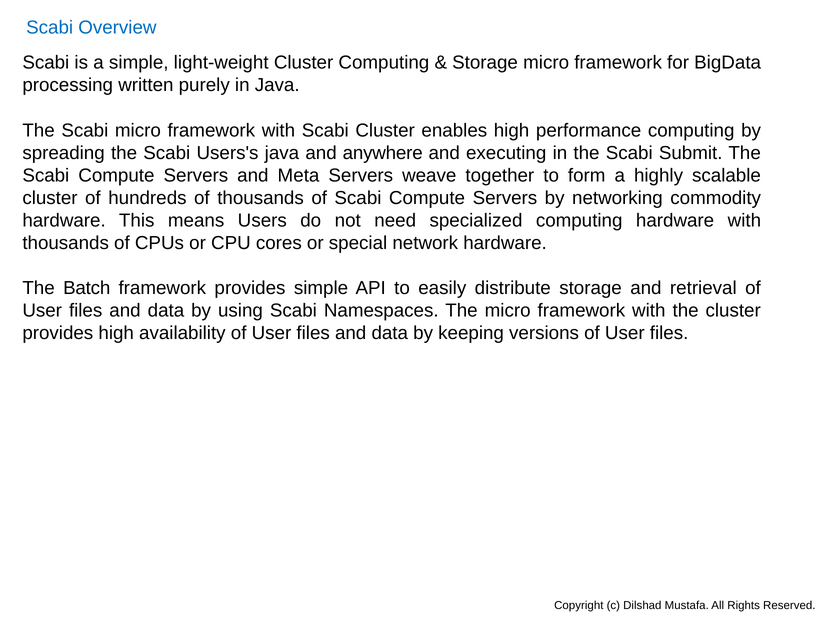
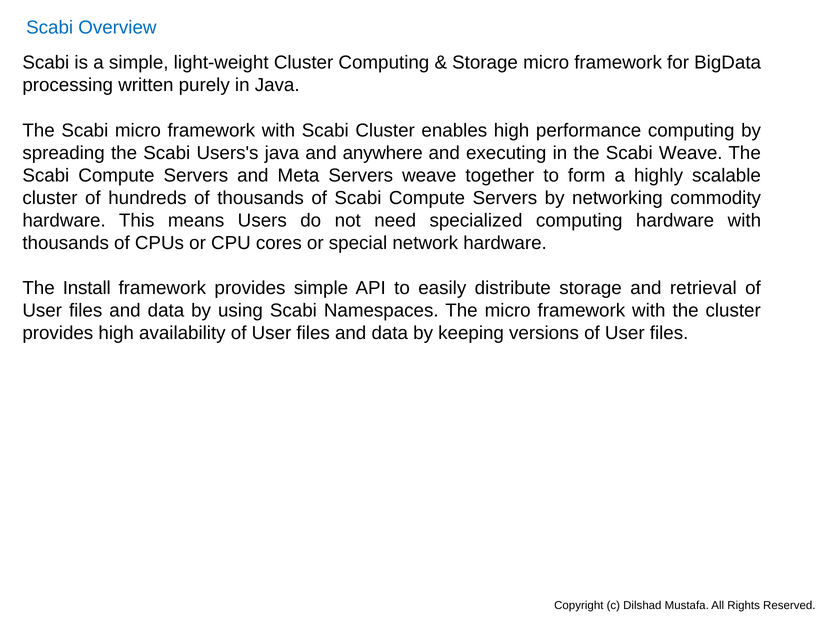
Scabi Submit: Submit -> Weave (691, 153)
Batch: Batch -> Install (87, 288)
